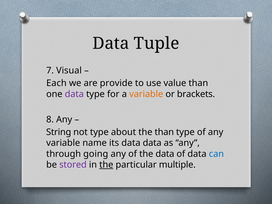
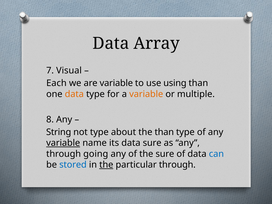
Tuple: Tuple -> Array (157, 43)
are provide: provide -> variable (116, 83)
value: value -> using (175, 83)
data colour: purple -> orange (74, 94)
brackets: brackets -> multiple (196, 94)
variable underline: none -> present (63, 143)
data data: data -> sure (152, 143)
the data: data -> sure (165, 154)
stored colour: purple -> blue (73, 165)
particular multiple: multiple -> through (177, 165)
